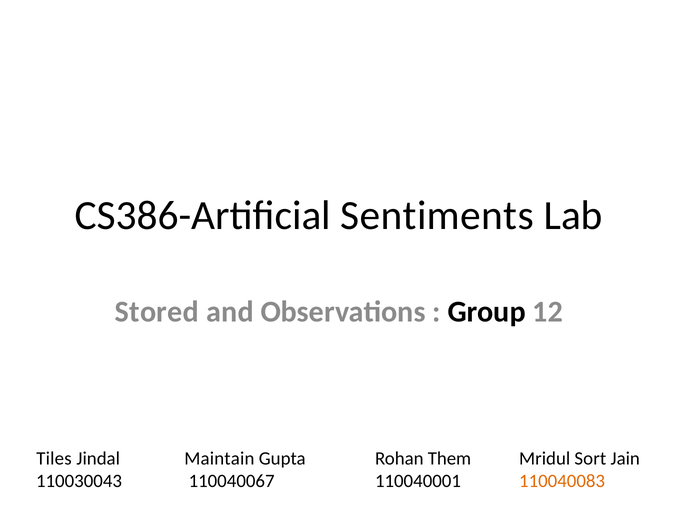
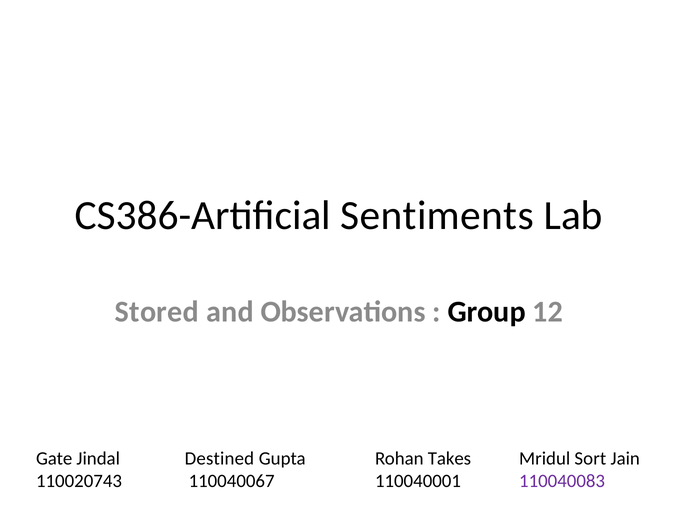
Tiles: Tiles -> Gate (54, 458)
Maintain: Maintain -> Destined (219, 458)
Them: Them -> Takes (449, 458)
110030043: 110030043 -> 110020743 (79, 481)
110040083 colour: orange -> purple (562, 481)
